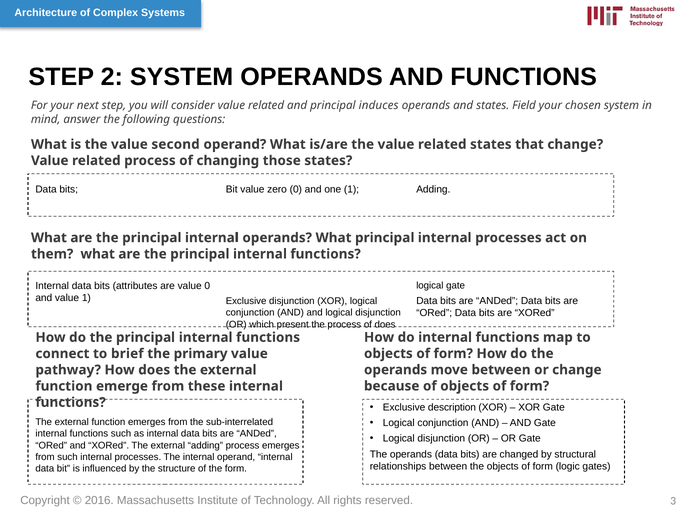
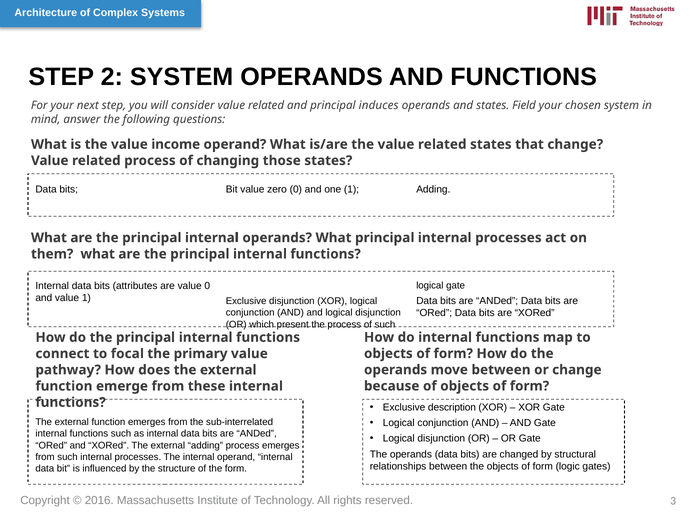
second: second -> income (176, 144)
of does: does -> such (385, 324)
brief: brief -> focal (127, 354)
